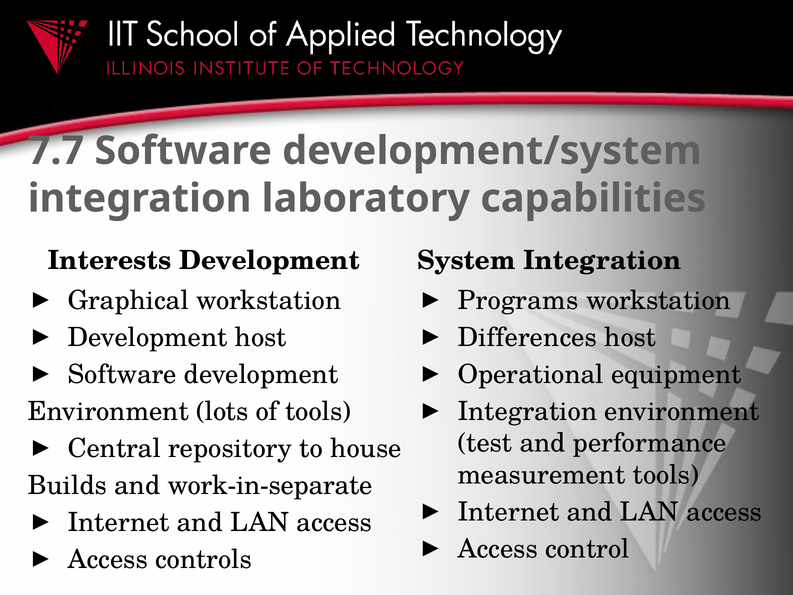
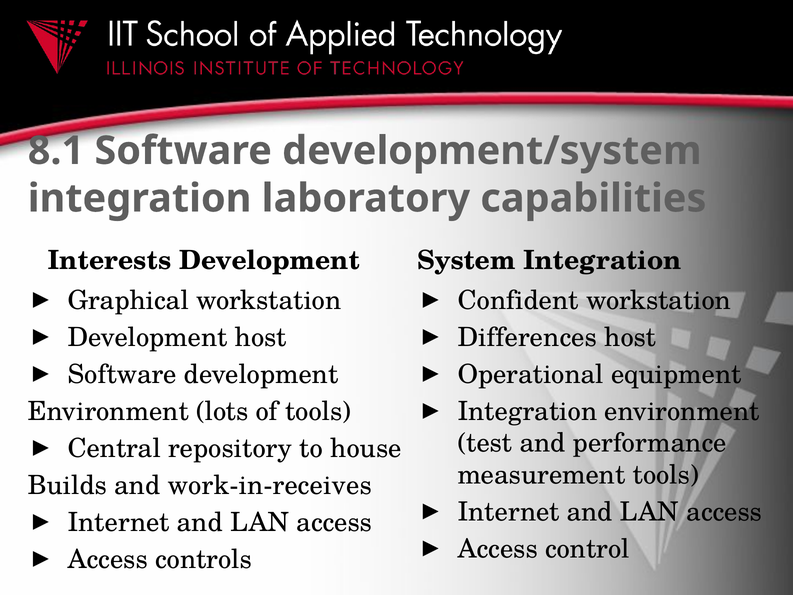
7.7: 7.7 -> 8.1 (56, 151)
Programs: Programs -> Confident (518, 300)
work-in-separate: work-in-separate -> work-in-receives (270, 485)
